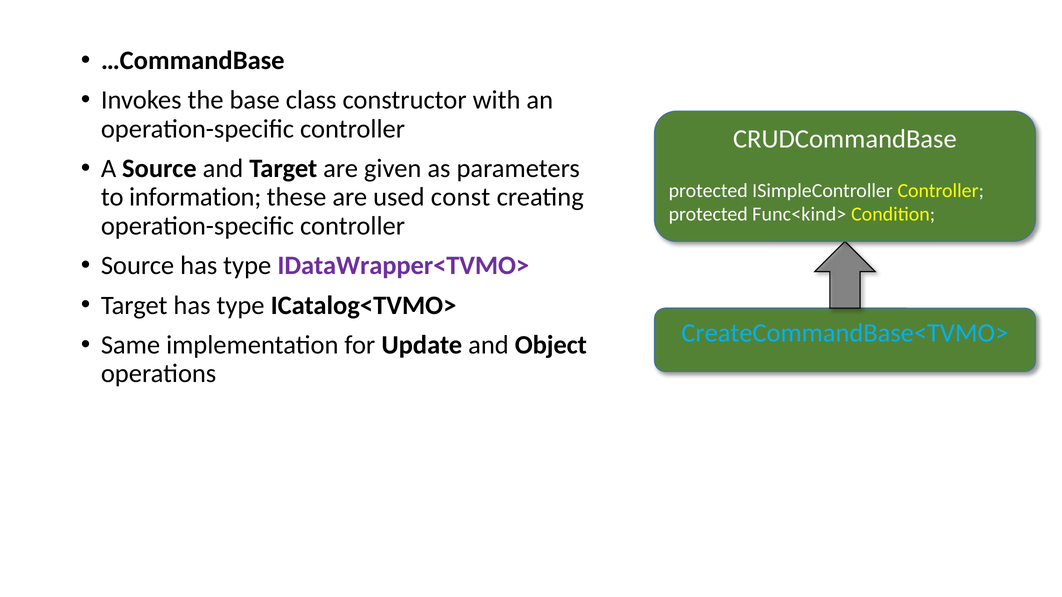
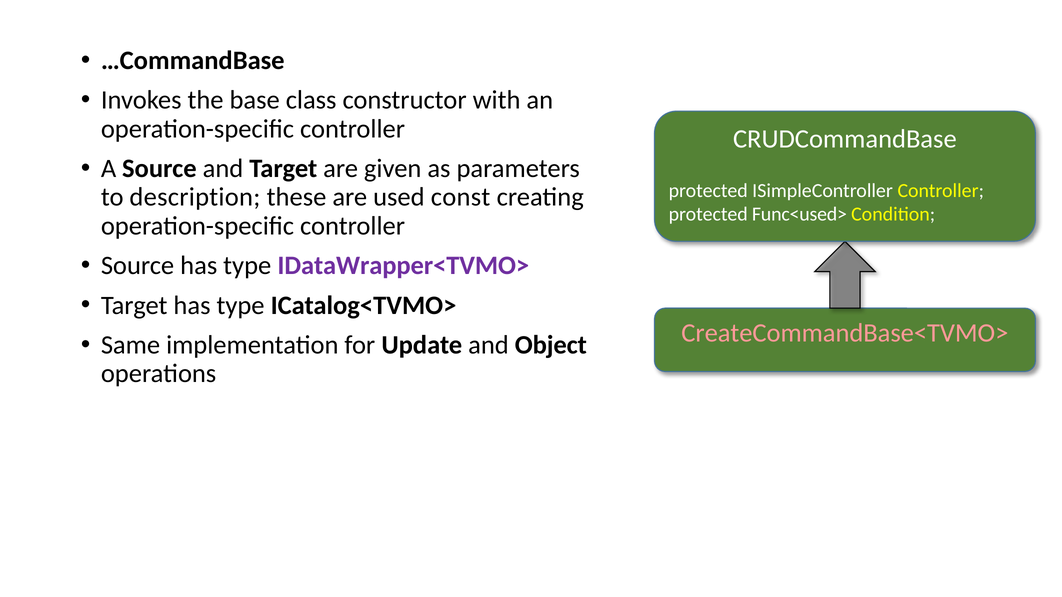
information: information -> description (195, 197)
Func<kind>: Func<kind> -> Func<used> (799, 215)
CreateCommandBase<TVMO> colour: light blue -> pink (845, 333)
